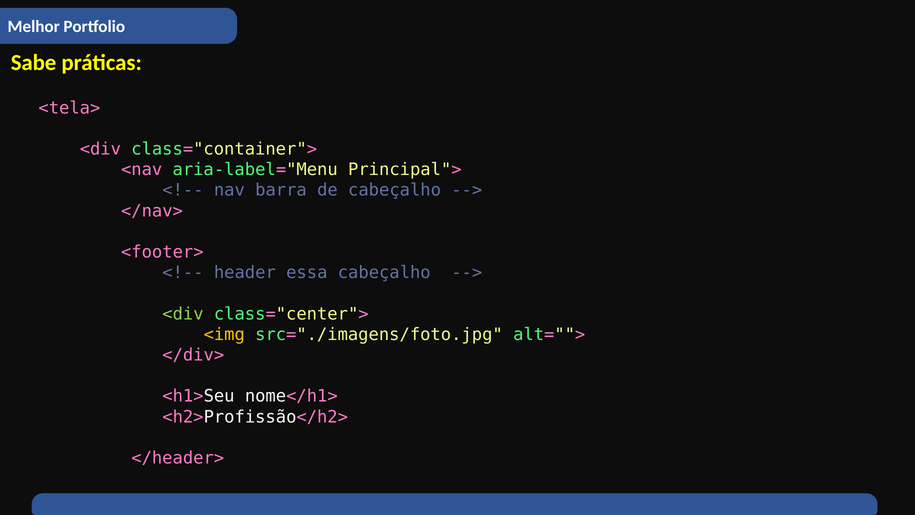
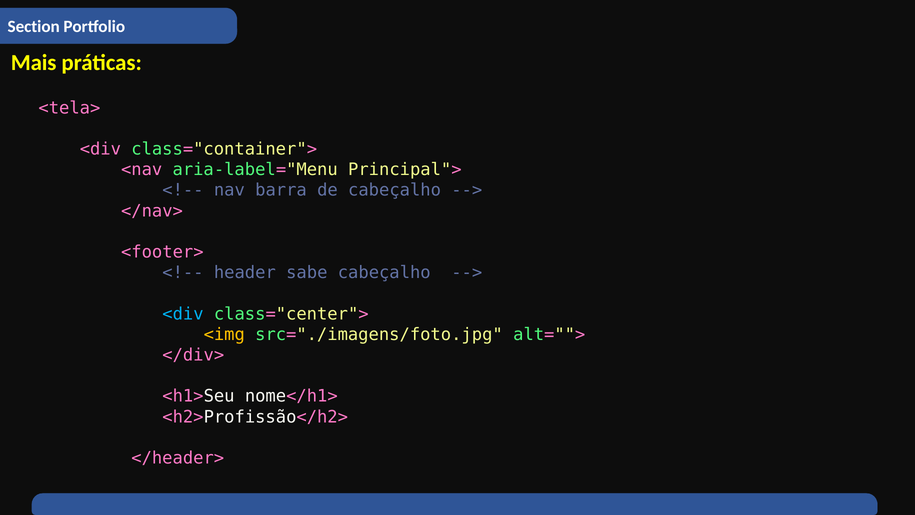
Melhor: Melhor -> Section (34, 27)
Sabe: Sabe -> Mais (34, 62)
essa: essa -> sabe (307, 273)
<div colour: light green -> light blue (183, 314)
